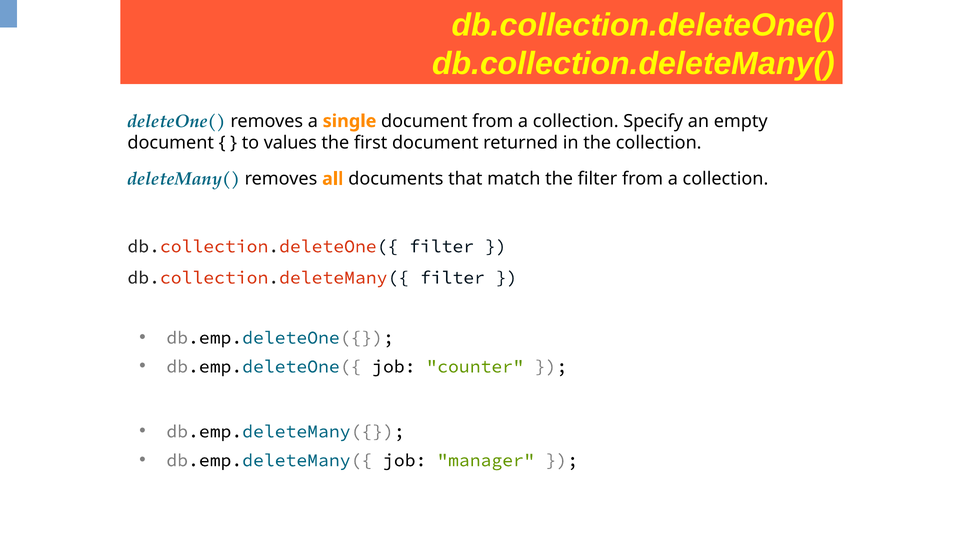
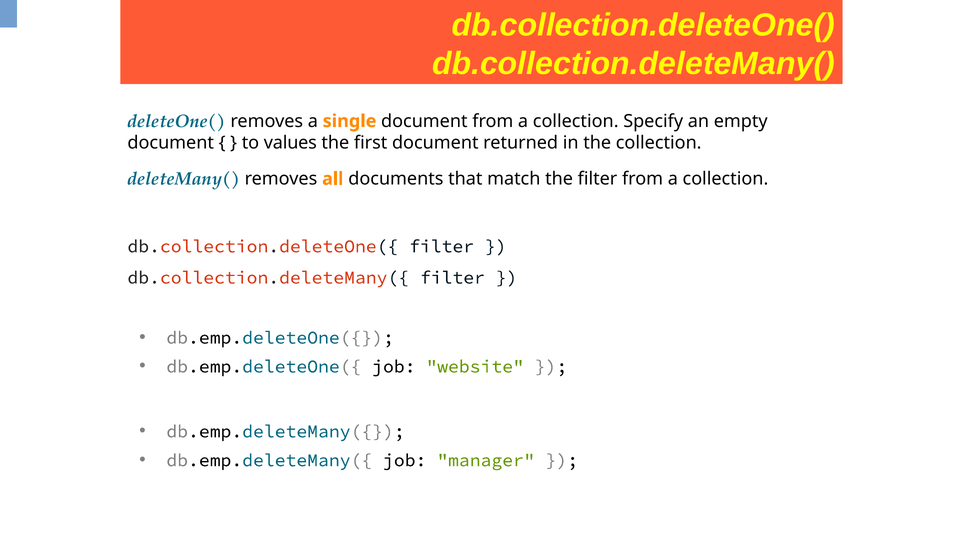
counter: counter -> website (475, 367)
